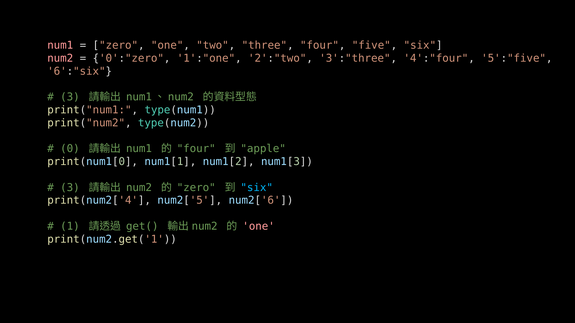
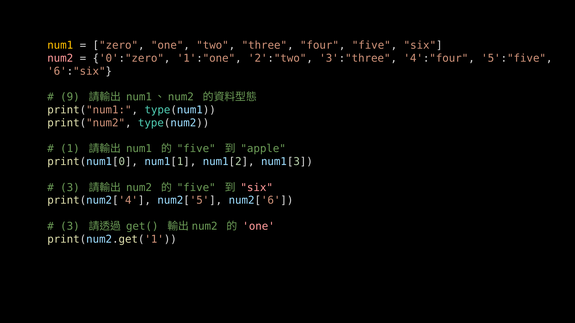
num1 colour: pink -> yellow (60, 45)
3: 3 -> 9 (70, 97)
0: 0 -> 1 (70, 149)
four: four -> five (196, 149)
zero: zero -> five (196, 188)
six colour: light blue -> pink (257, 188)
1: 1 -> 3 (70, 227)
